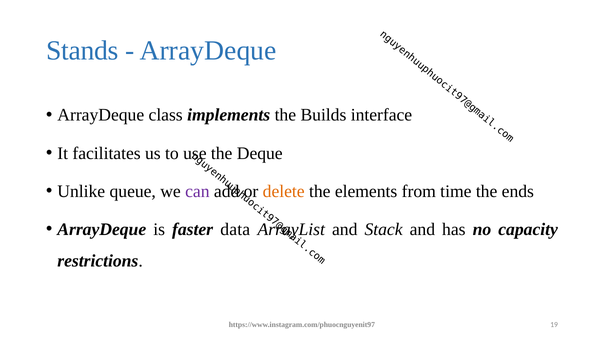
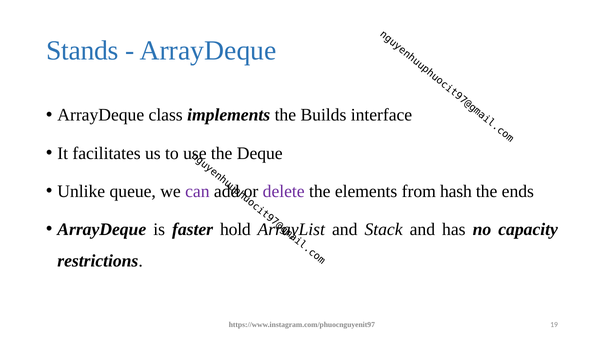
delete colour: orange -> purple (284, 191)
time: time -> hash (456, 191)
data: data -> hold (235, 229)
